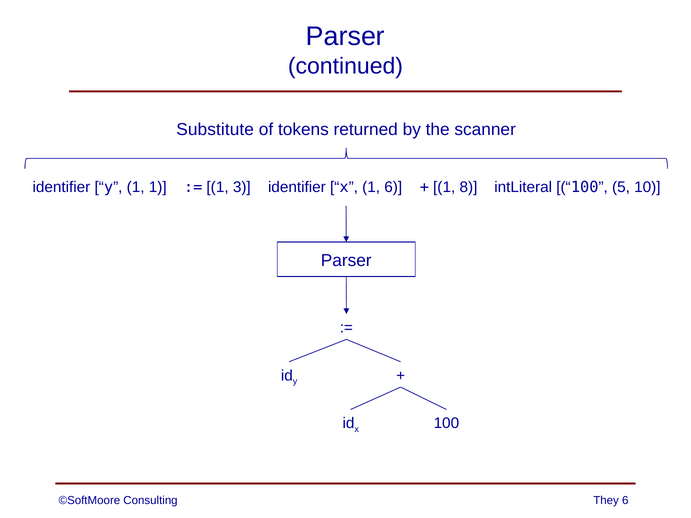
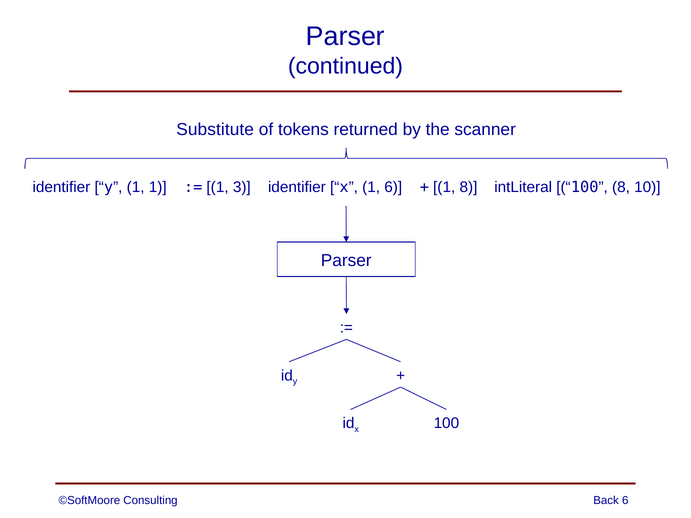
100 5: 5 -> 8 (621, 187)
They: They -> Back (606, 501)
